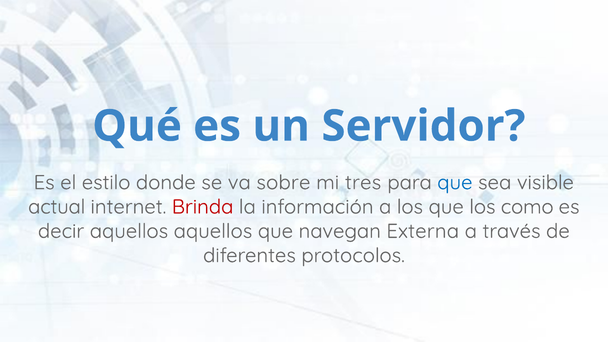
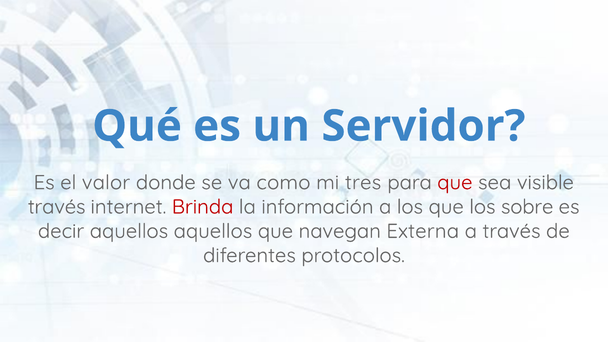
estilo: estilo -> valor (106, 183)
sobre: sobre -> como (283, 183)
que colour: blue -> red (455, 183)
actual: actual -> través (57, 207)
como: como -> sobre (527, 207)
